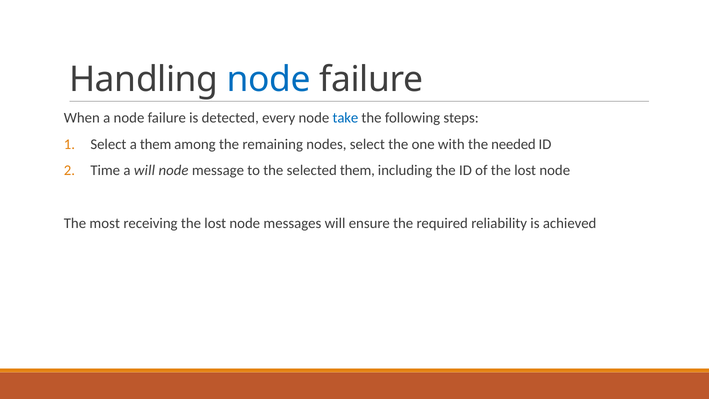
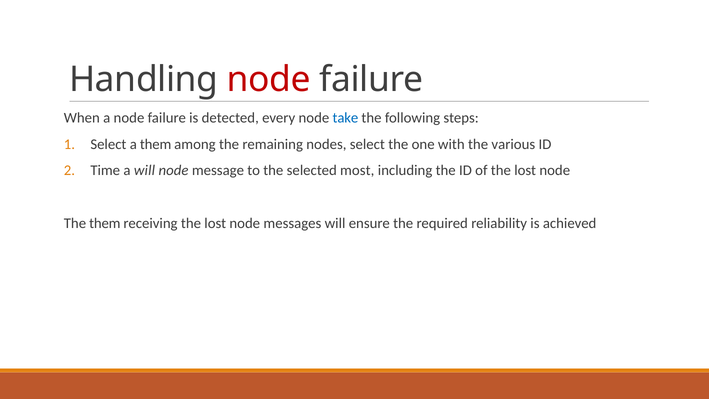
node colour: blue -> red (269, 79)
needed: needed -> various (513, 144)
selected them: them -> most (357, 171)
The most: most -> them (105, 223)
